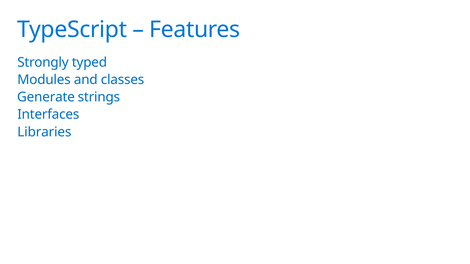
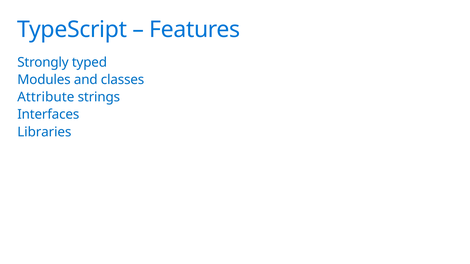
Generate: Generate -> Attribute (46, 97)
